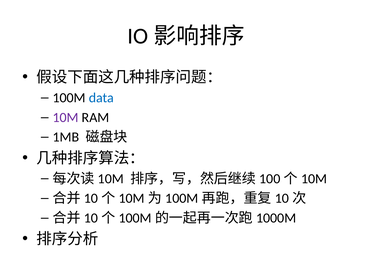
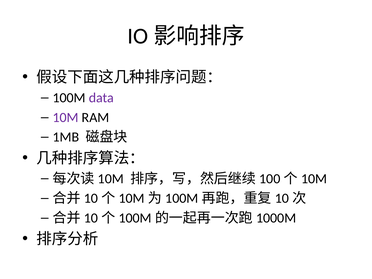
data colour: blue -> purple (101, 98)
